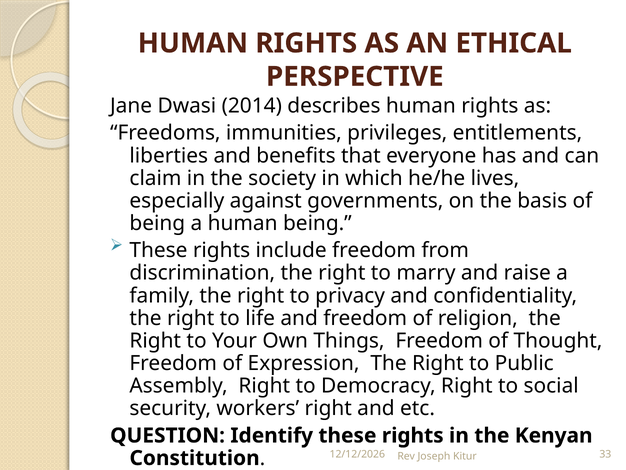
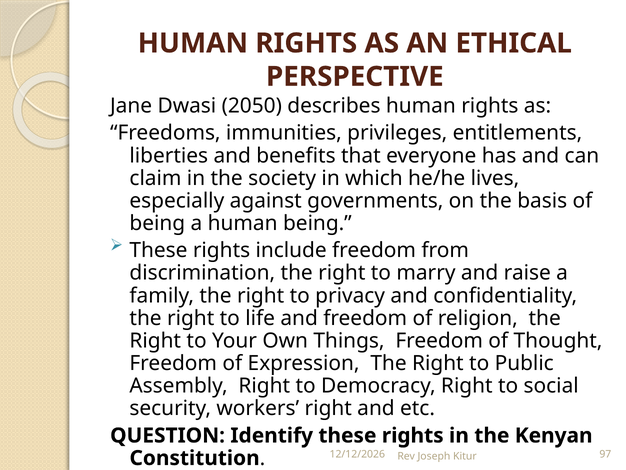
2014: 2014 -> 2050 (252, 106)
33: 33 -> 97 (605, 454)
